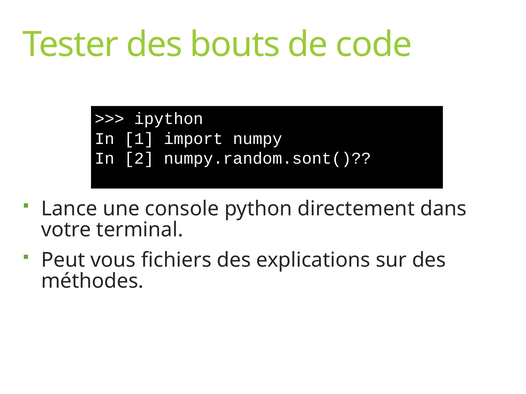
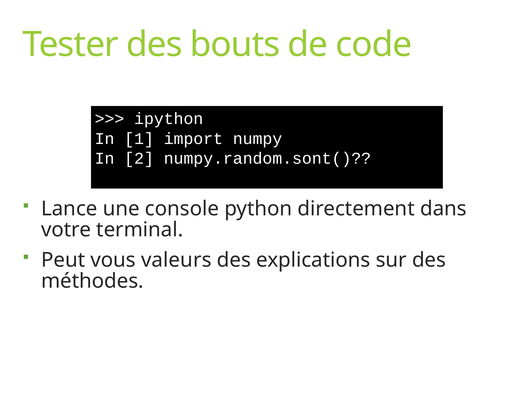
fichiers: fichiers -> valeurs (176, 260)
